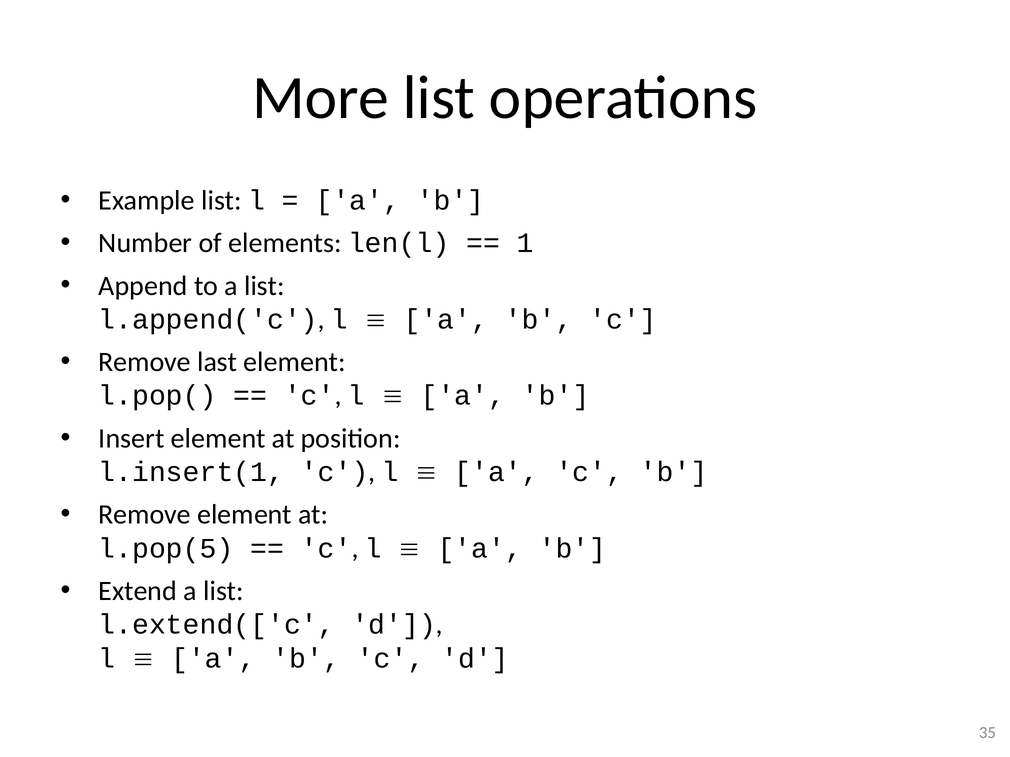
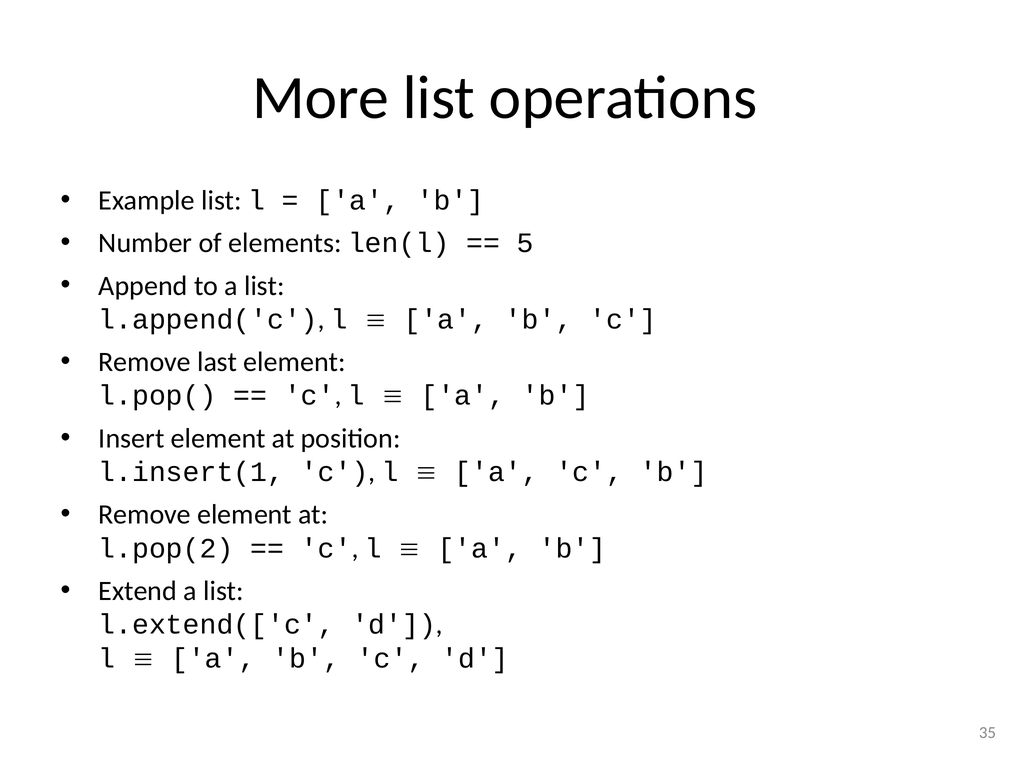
1: 1 -> 5 (525, 243)
l.pop(5: l.pop(5 -> l.pop(2 (166, 549)
